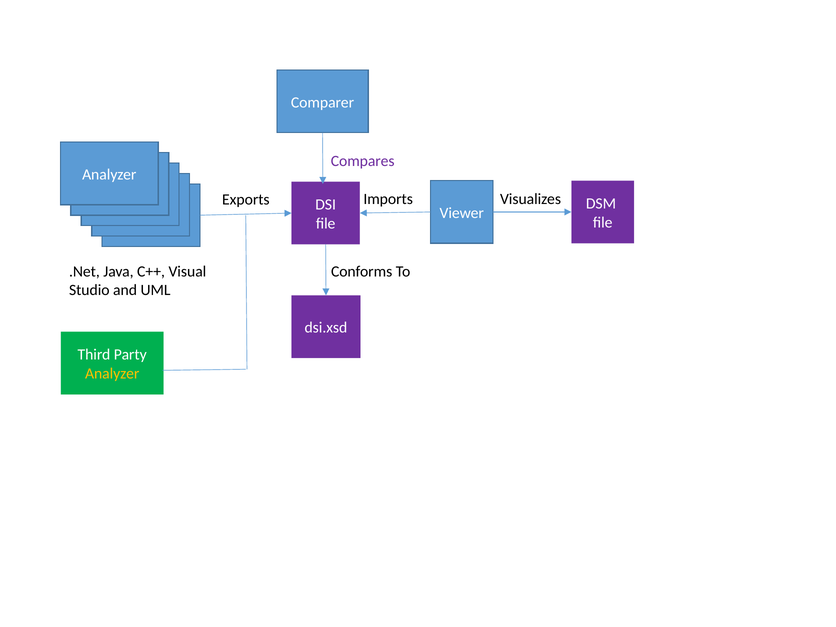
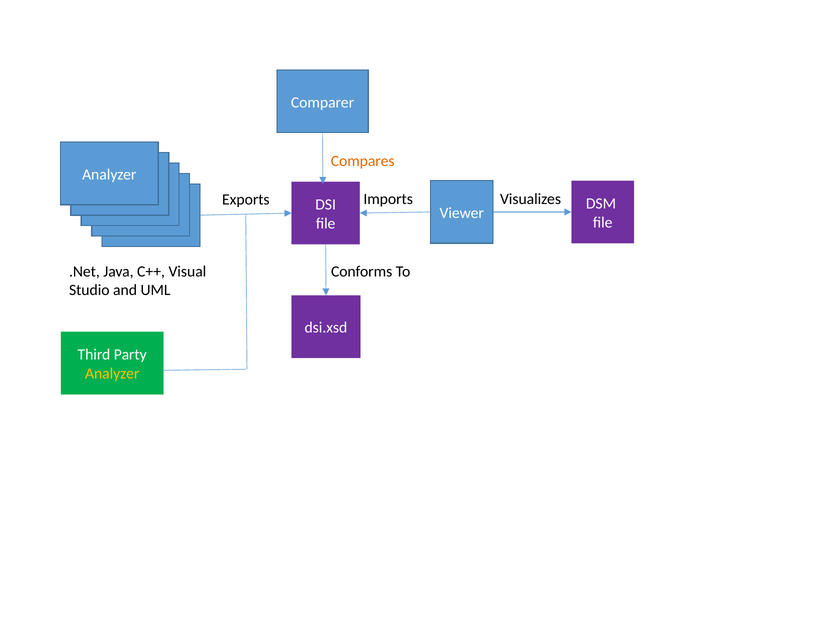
Compares colour: purple -> orange (363, 161)
